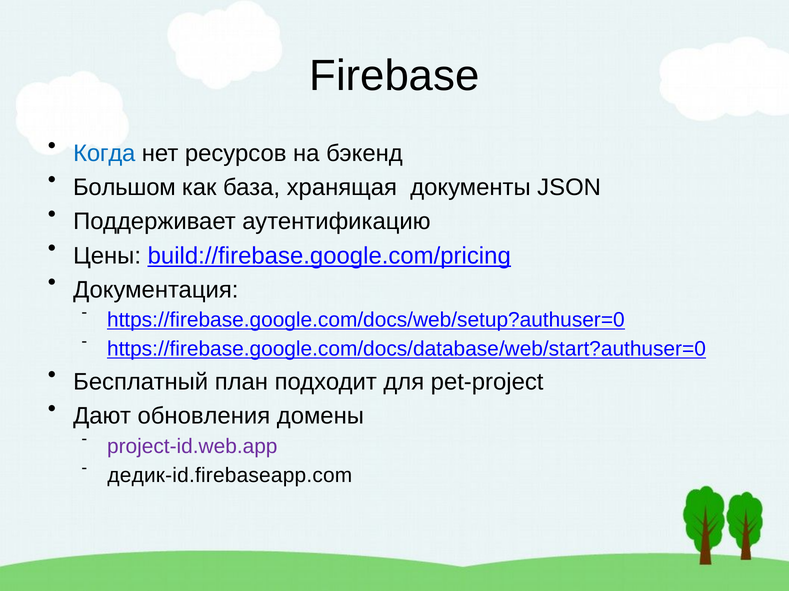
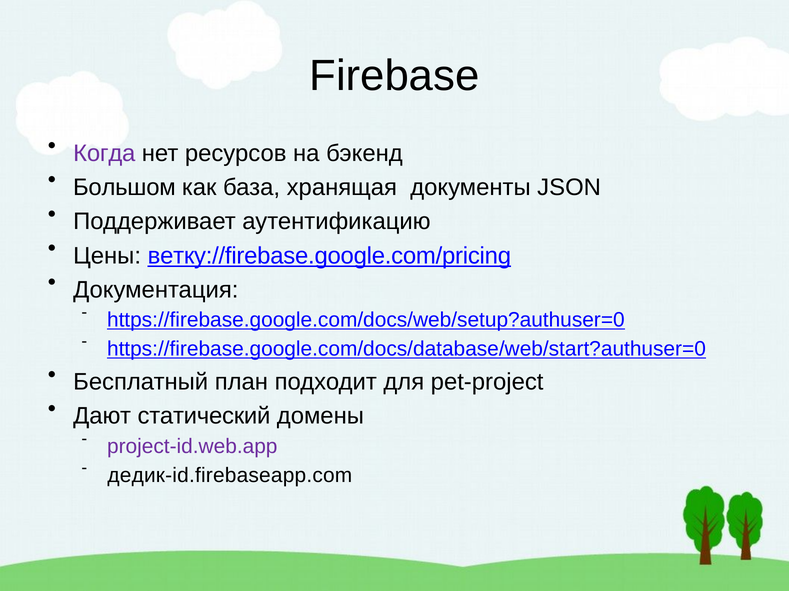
Когда colour: blue -> purple (104, 153)
build://firebase.google.com/pricing: build://firebase.google.com/pricing -> ветку://firebase.google.com/pricing (329, 256)
обновления: обновления -> статический (204, 417)
